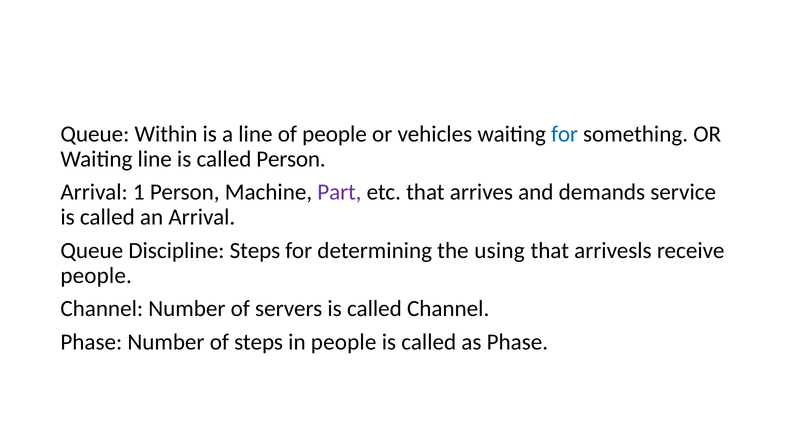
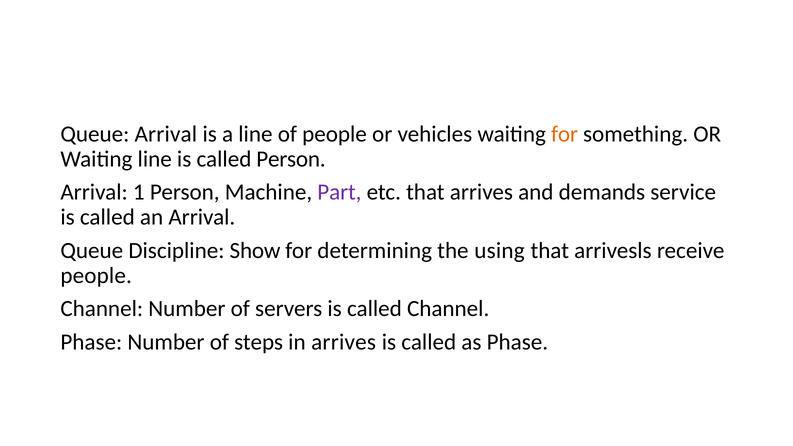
Queue Within: Within -> Arrival (166, 134)
for colour: blue -> orange (565, 134)
Discipline Steps: Steps -> Show (255, 251)
in people: people -> arrives (344, 342)
